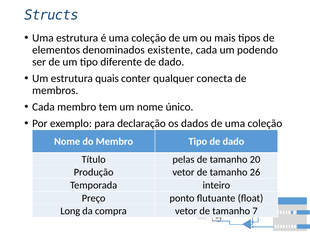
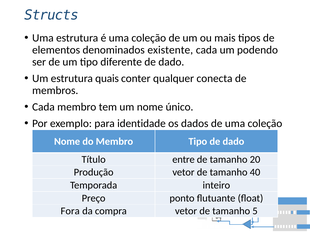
declaração: declaração -> identidade (141, 124)
pelas: pelas -> entre (184, 160)
26: 26 -> 40 (255, 173)
Long: Long -> Fora (70, 212)
7: 7 -> 5 (255, 212)
